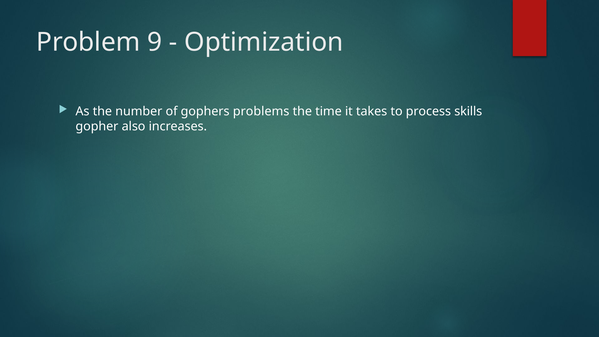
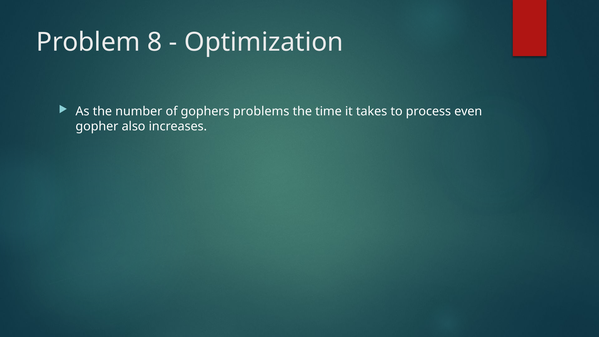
9: 9 -> 8 (155, 42)
skills: skills -> even (468, 111)
